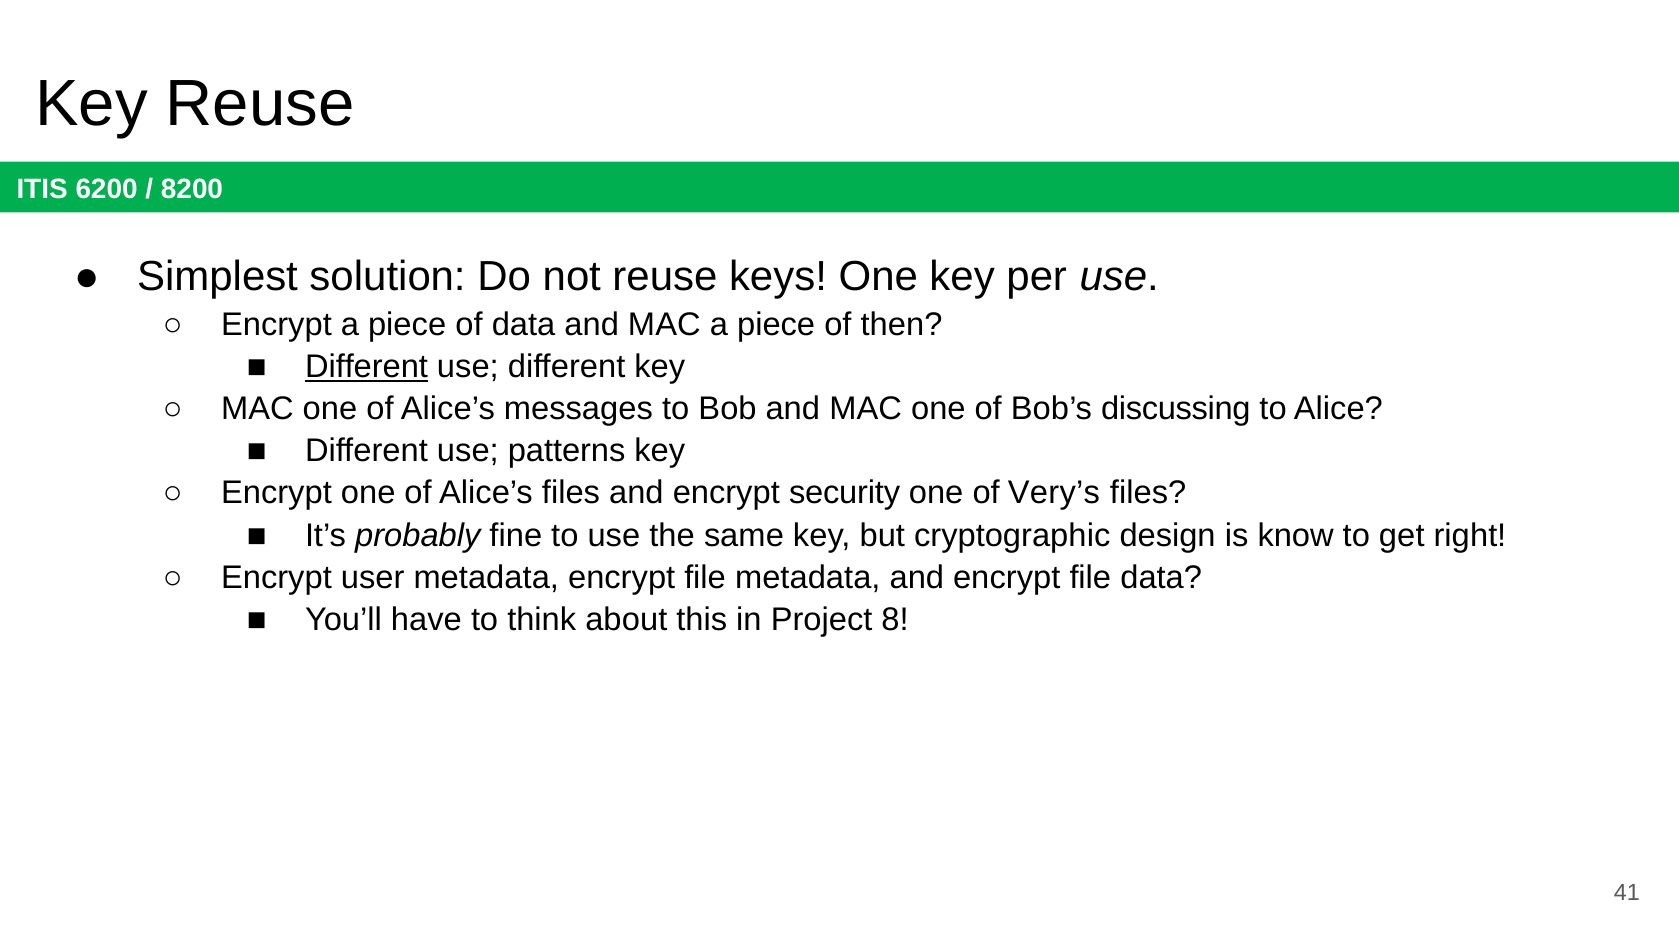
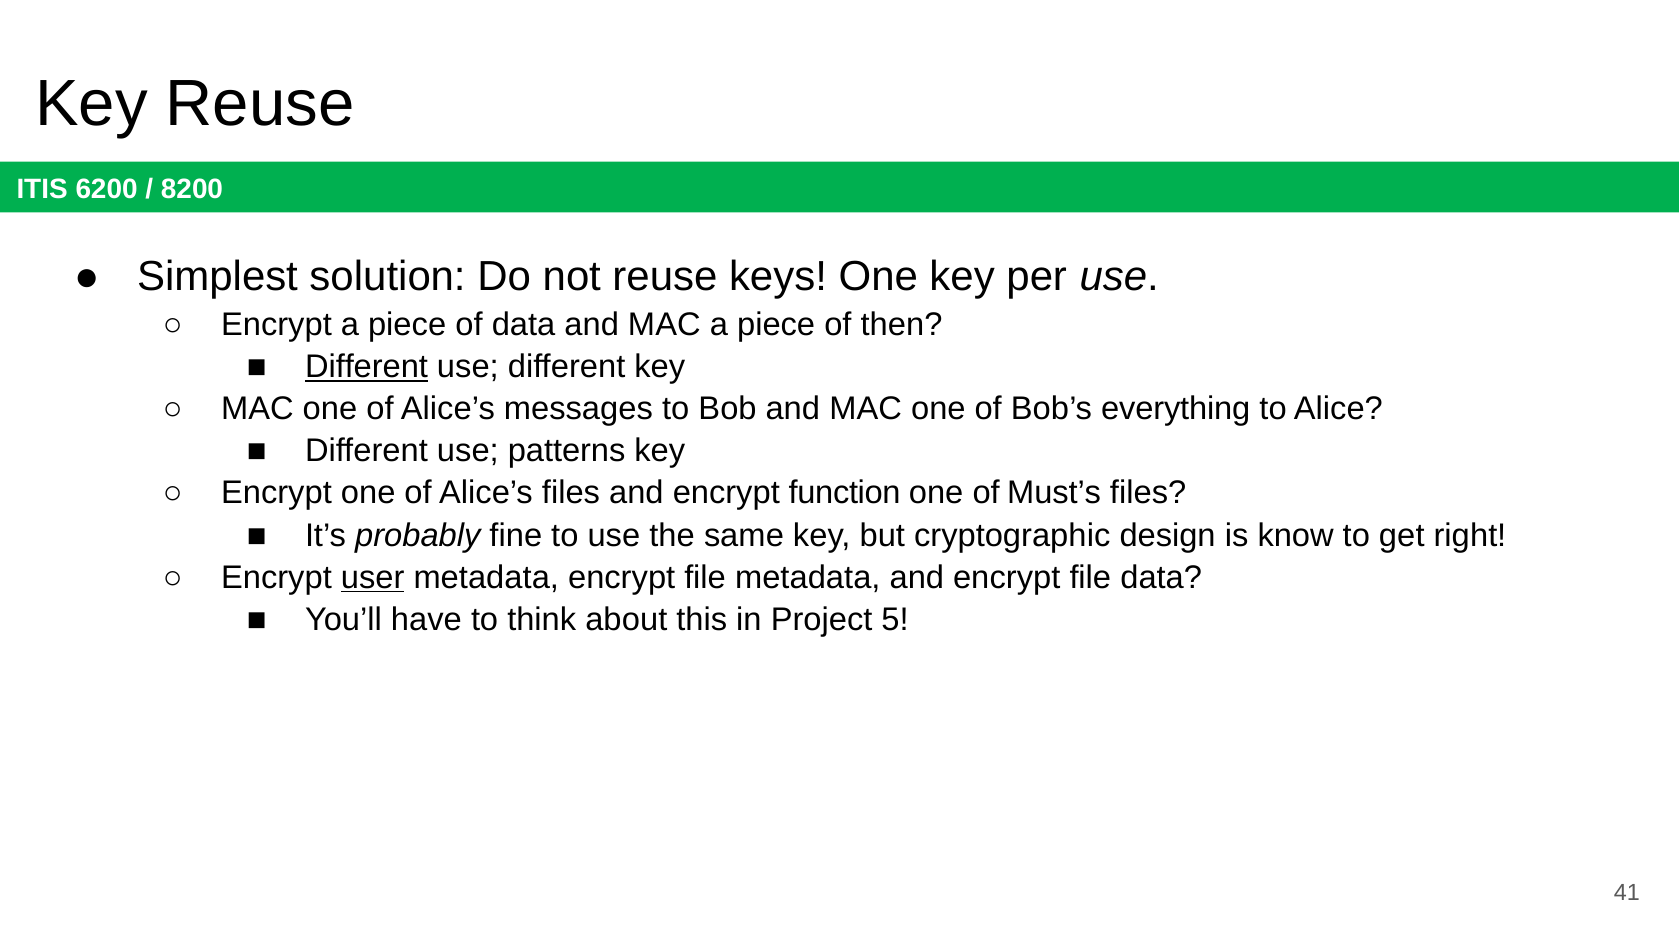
discussing: discussing -> everything (1176, 408)
security: security -> function (845, 493)
Very’s: Very’s -> Must’s (1054, 493)
user underline: none -> present (373, 577)
8: 8 -> 5 (895, 619)
